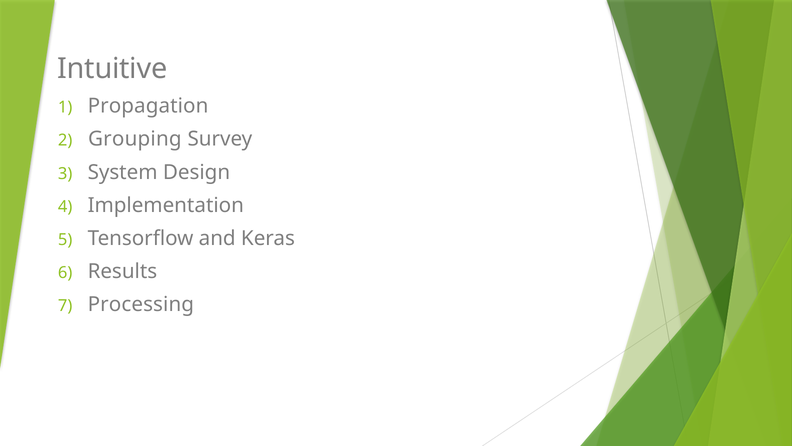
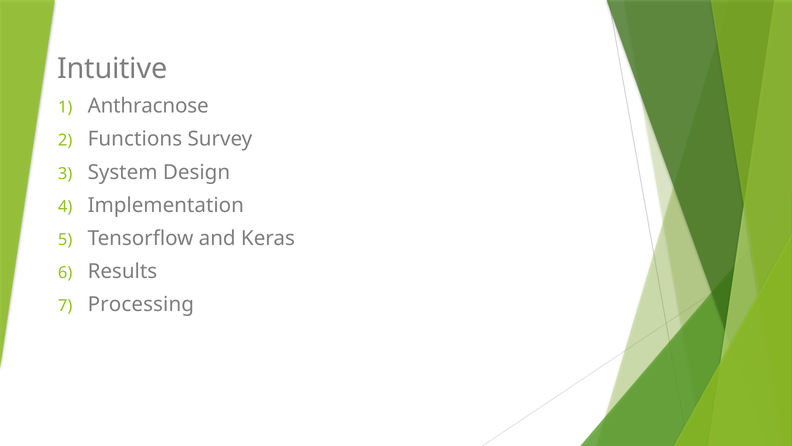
Propagation: Propagation -> Anthracnose (148, 106)
Grouping: Grouping -> Functions (135, 139)
